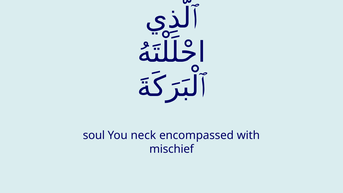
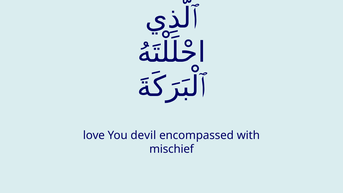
soul: soul -> love (94, 135)
neck: neck -> devil (143, 135)
